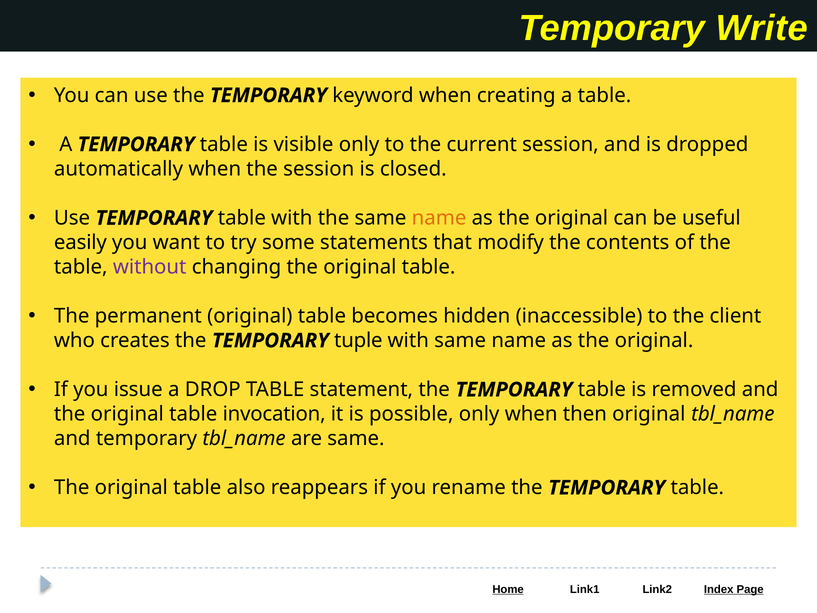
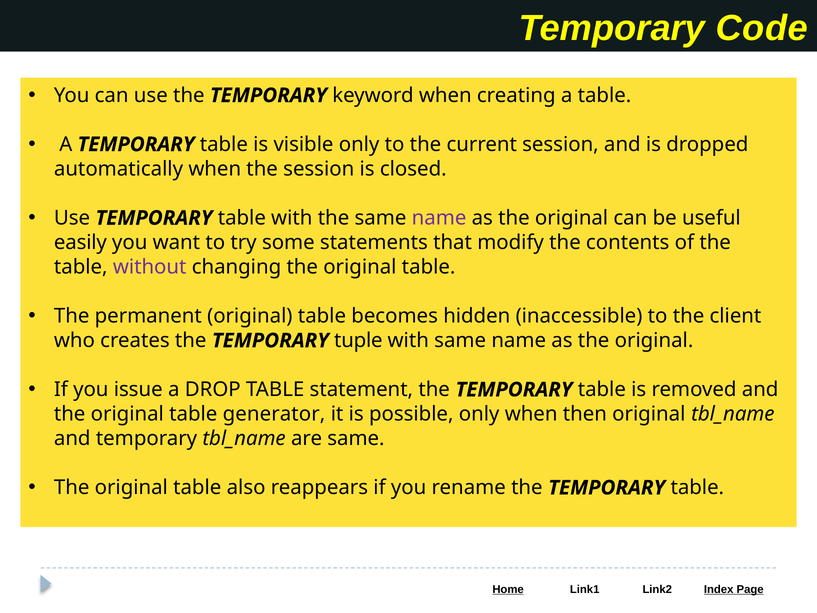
Write: Write -> Code (762, 28)
name colour: orange -> purple (439, 218)
invocation: invocation -> generator (274, 414)
